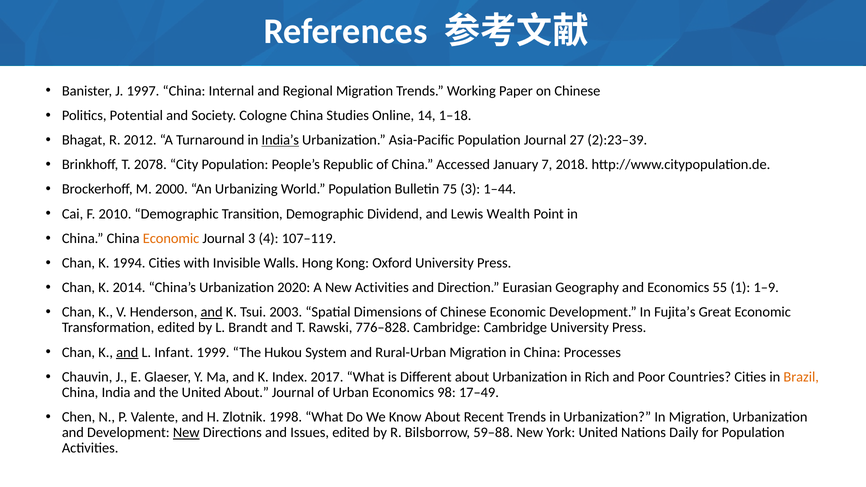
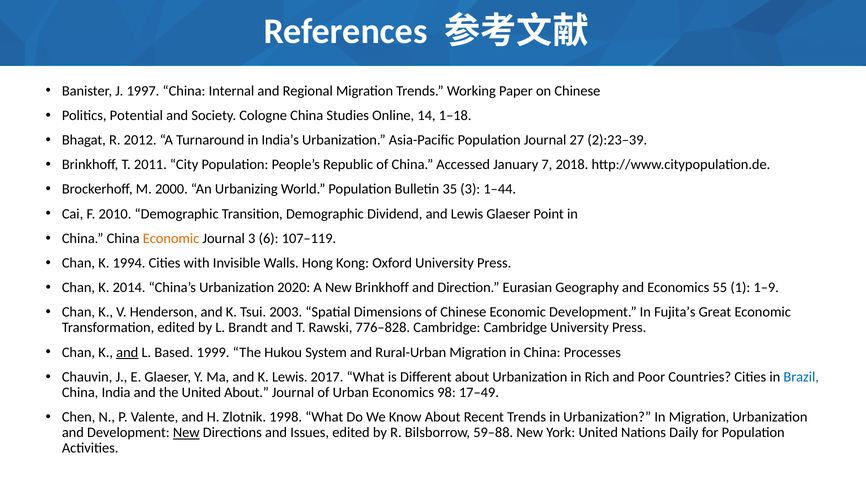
India’s underline: present -> none (280, 140)
2078: 2078 -> 2011 (150, 165)
75: 75 -> 35 (450, 189)
Lewis Wealth: Wealth -> Glaeser (508, 214)
4: 4 -> 6 (269, 238)
New Activities: Activities -> Brinkhoff (382, 288)
and underline: present -> none (212, 312)
Infant: Infant -> Based (174, 352)
K Index: Index -> Lewis (290, 377)
Brazil colour: orange -> blue (801, 377)
